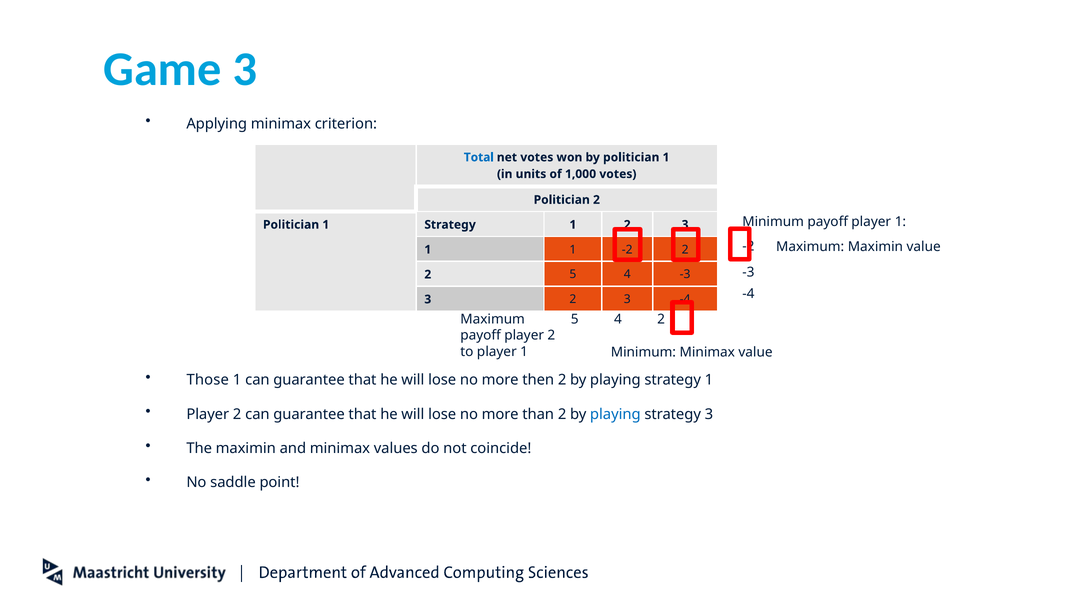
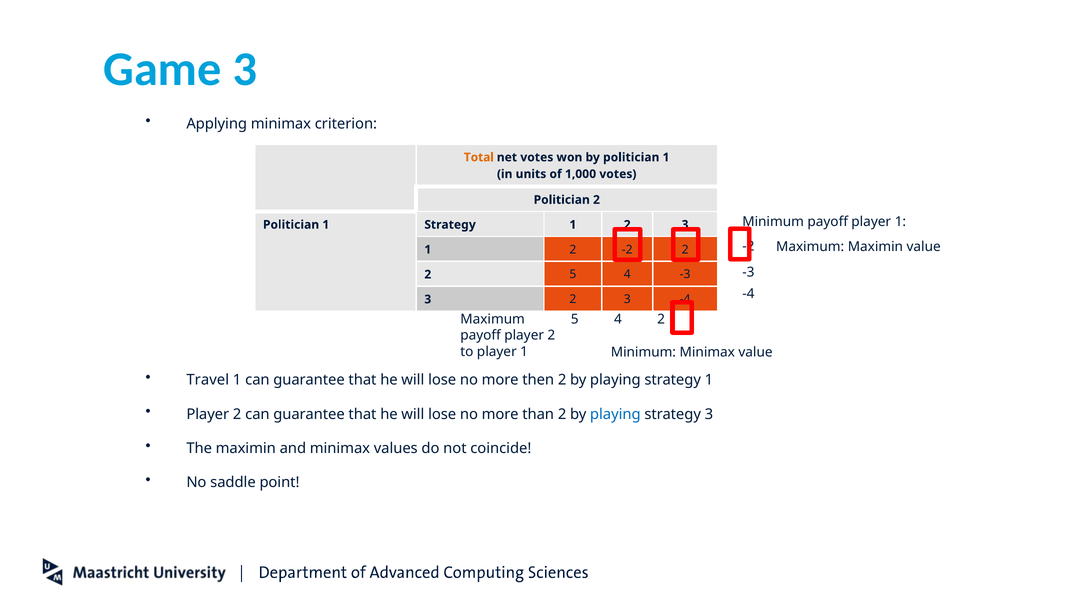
Total colour: blue -> orange (479, 157)
1: 1 -> 2 (573, 250)
Those: Those -> Travel (208, 380)
